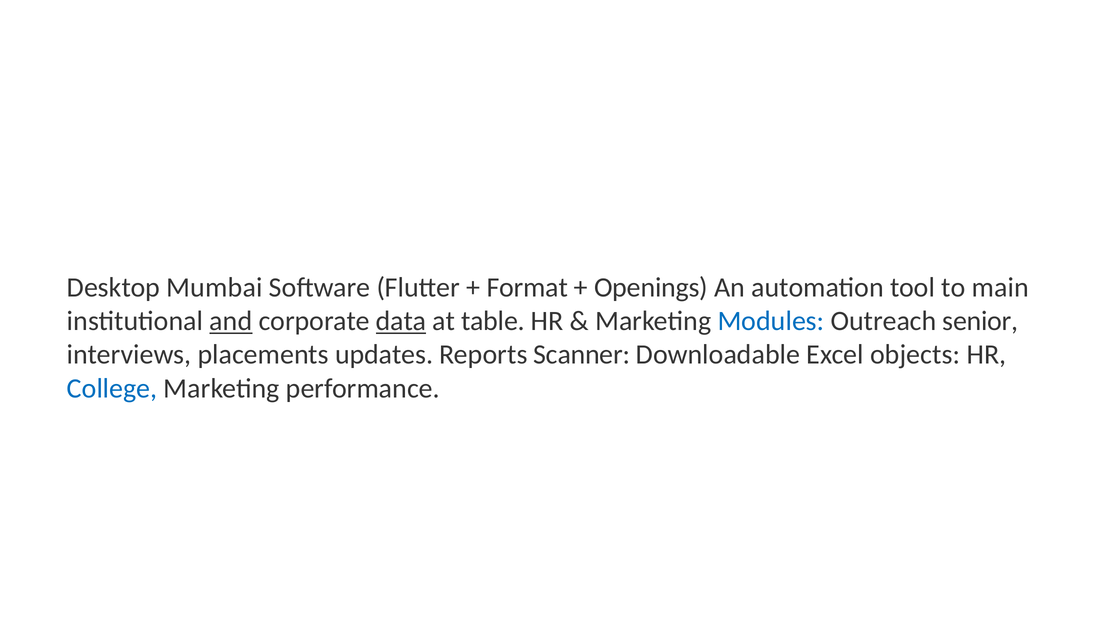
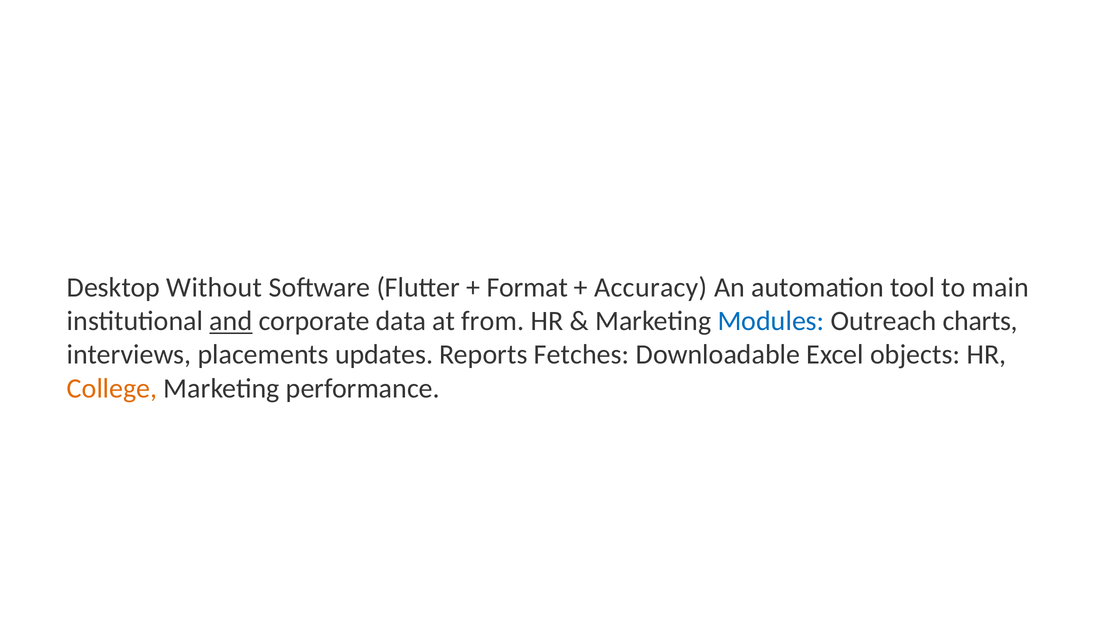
Mumbai: Mumbai -> Without (214, 288)
Openings: Openings -> Accuracy (651, 288)
data underline: present -> none (401, 321)
table: table -> from (493, 321)
senior: senior -> charts (980, 321)
Scanner: Scanner -> Fetches (582, 355)
College colour: blue -> orange (112, 388)
